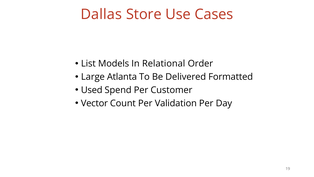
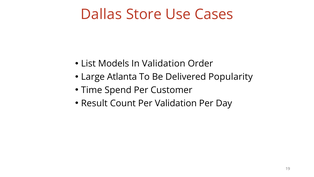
In Relational: Relational -> Validation (164, 64)
Formatted: Formatted -> Popularity (231, 77)
Used: Used -> Time (92, 90)
Vector: Vector -> Result (94, 103)
